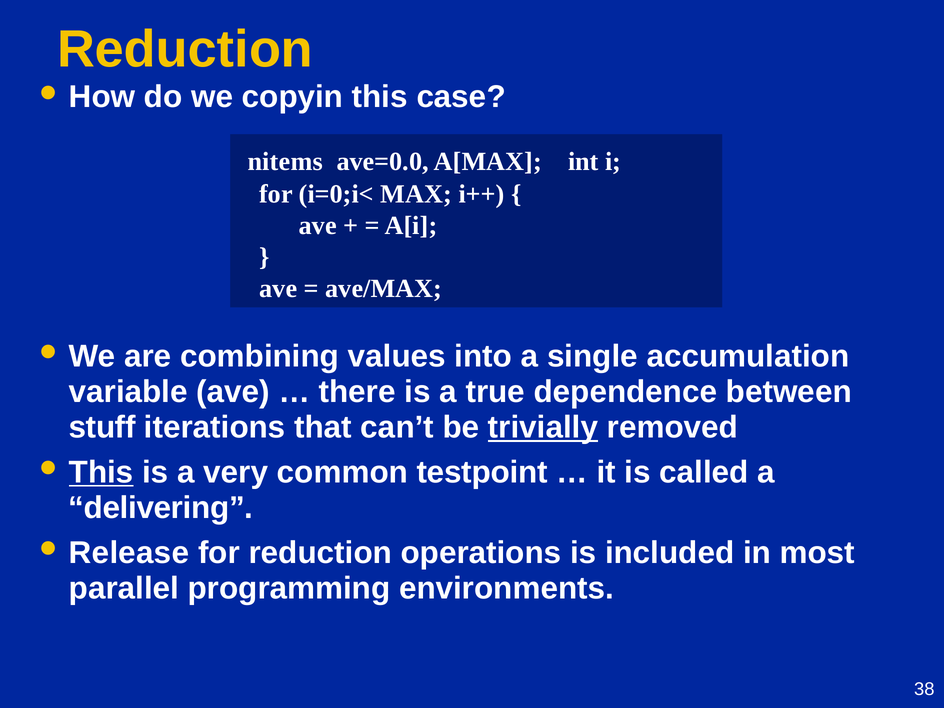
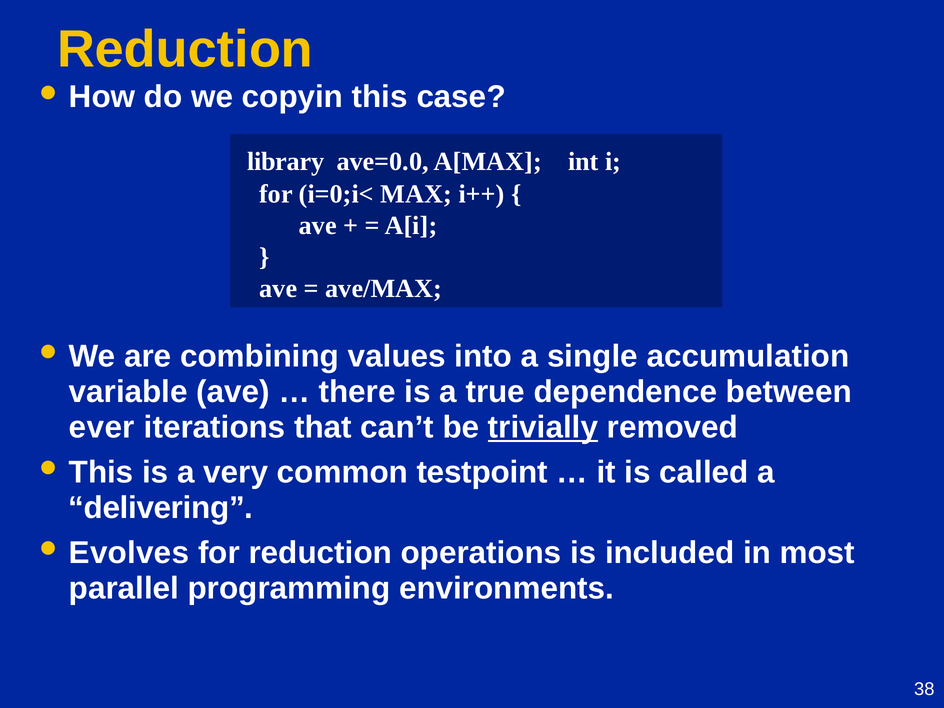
nitems: nitems -> library (286, 162)
stuff: stuff -> ever (102, 427)
This underline: present -> none (101, 472)
Release: Release -> Evolves (129, 553)
